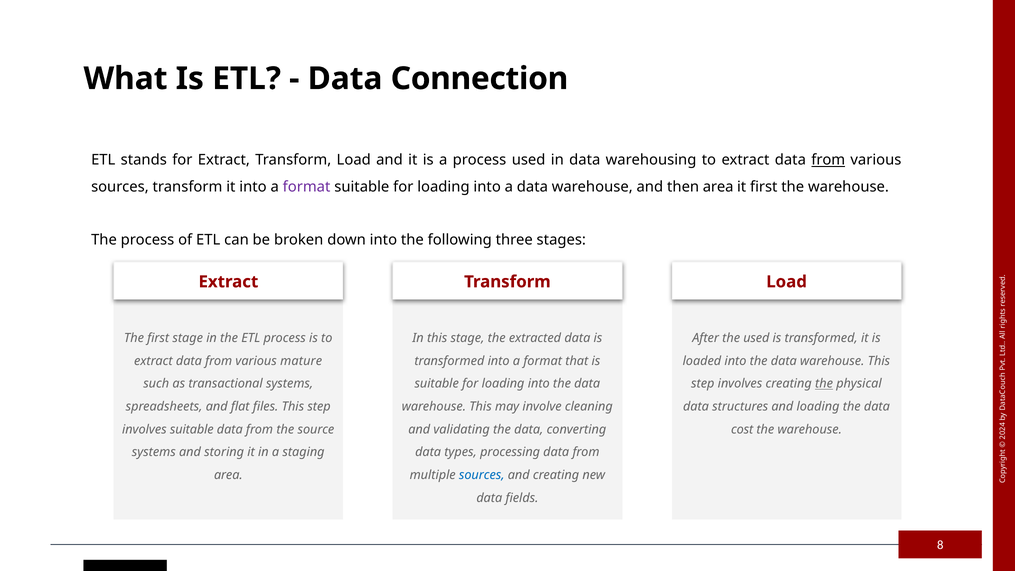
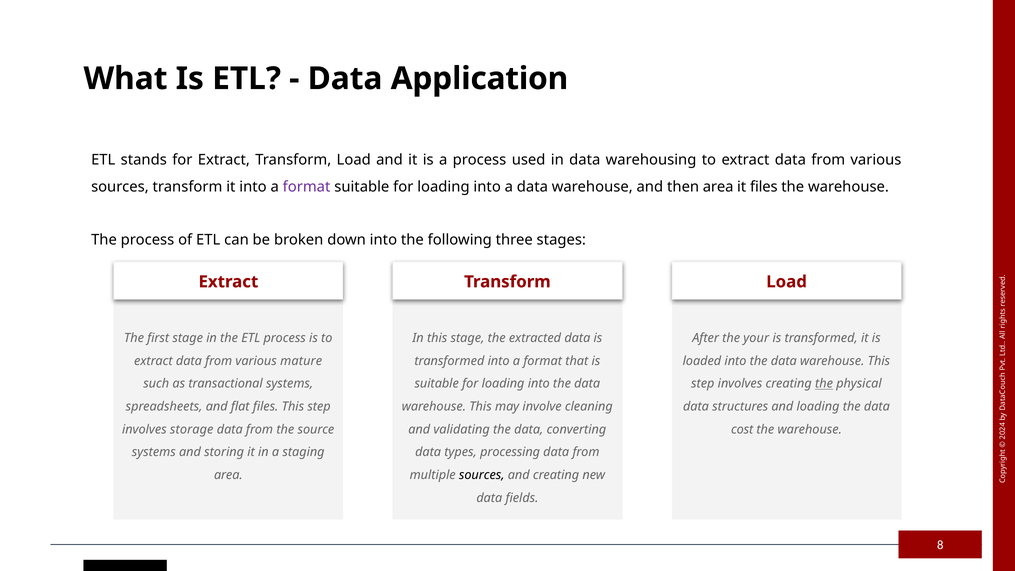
Connection: Connection -> Application (479, 79)
from underline: present -> none (828, 160)
it first: first -> files (764, 187)
the used: used -> your (756, 338)
involves suitable: suitable -> storage (192, 429)
sources colour: blue -> black (482, 475)
